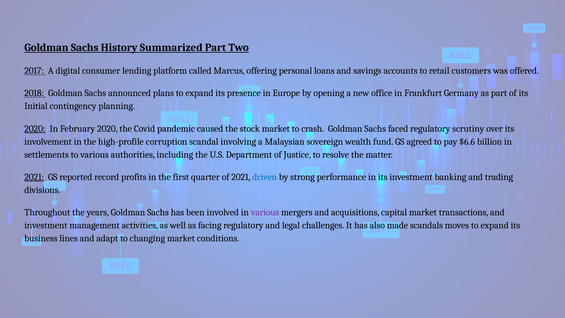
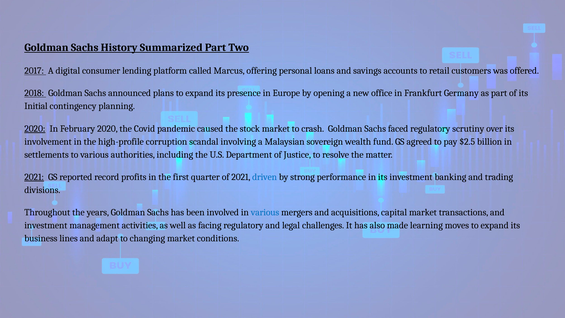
$6.6: $6.6 -> $2.5 (467, 142)
various colour: purple -> blue (265, 212)
scandals: scandals -> learning (426, 225)
